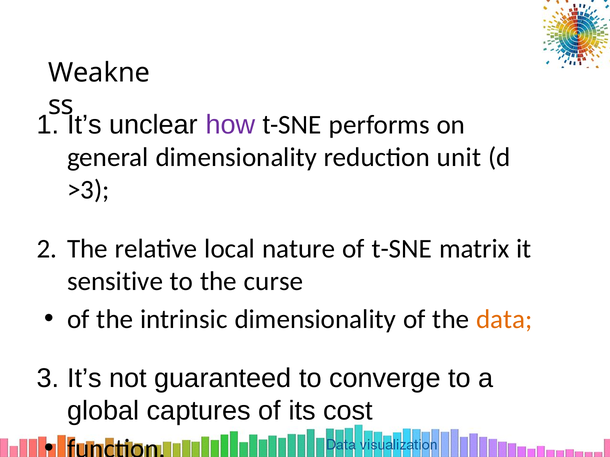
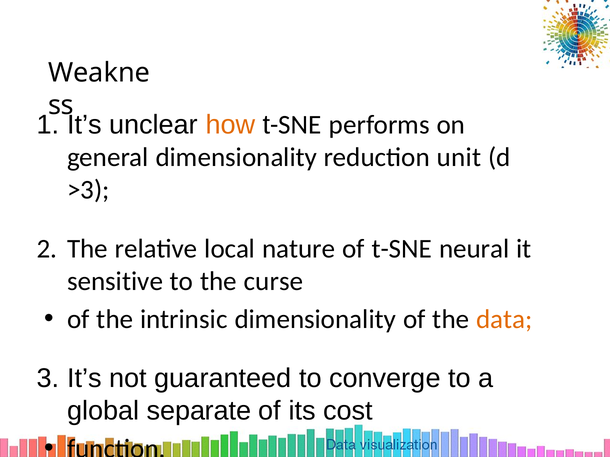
how colour: purple -> orange (230, 125)
matrix: matrix -> neural (474, 249)
captures: captures -> separate (199, 411)
